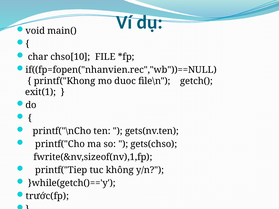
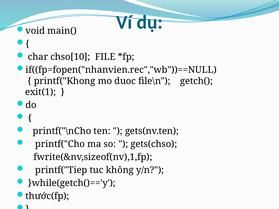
trước(fp: trước(fp -> thước(fp (47, 196)
